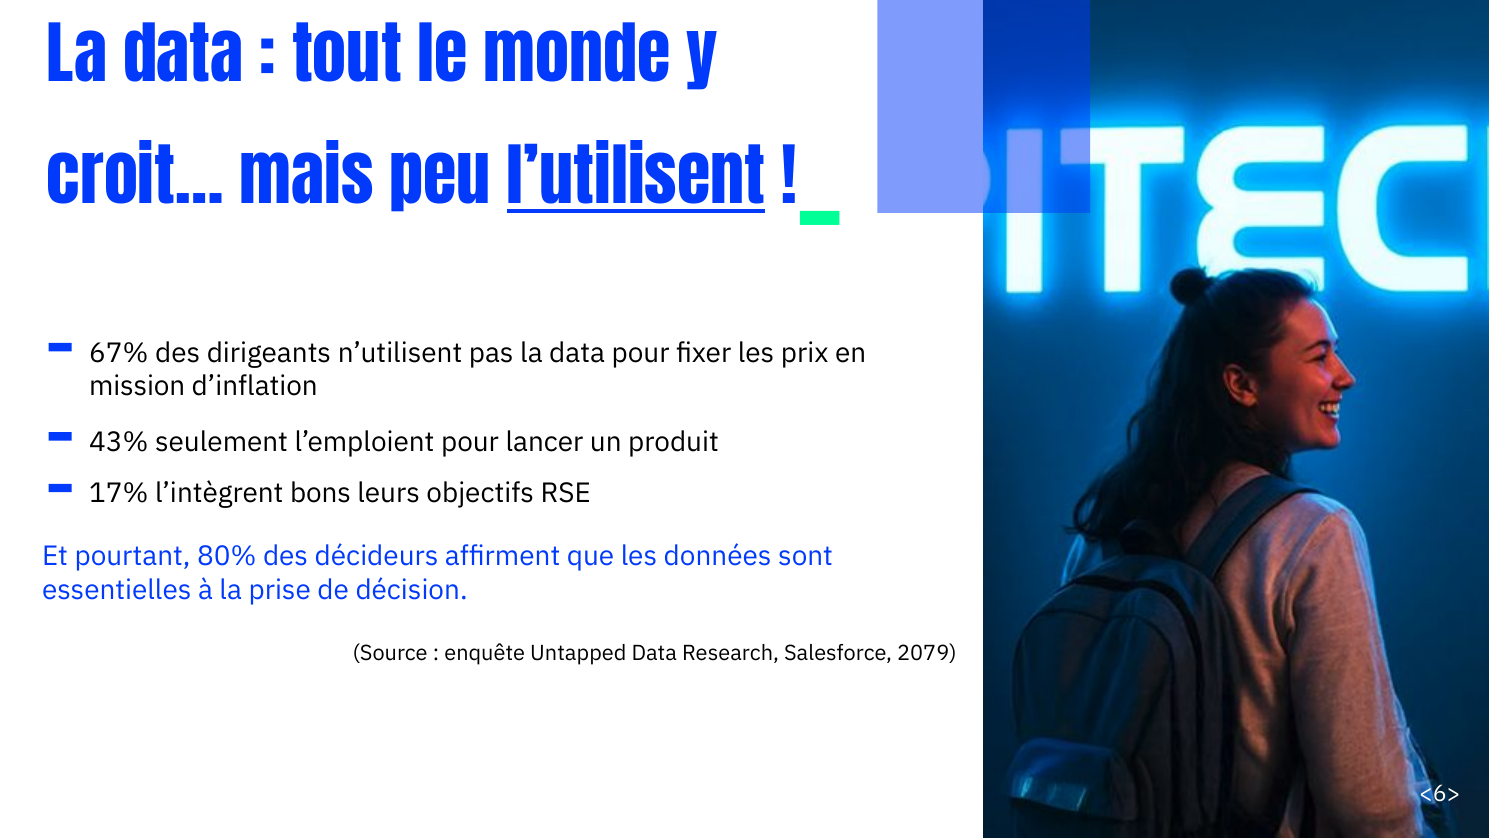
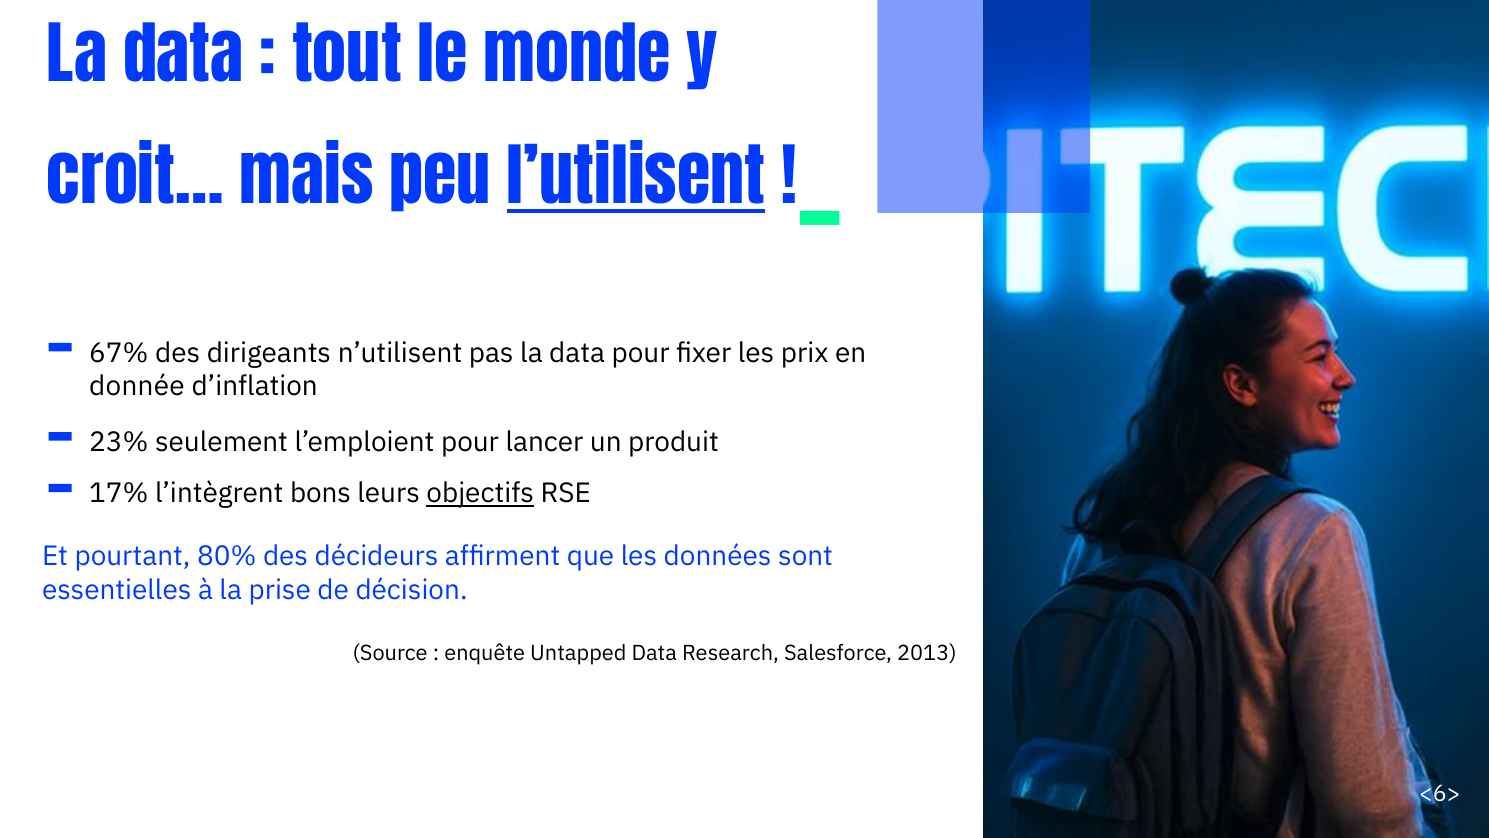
mission: mission -> donnée (137, 386)
43%: 43% -> 23% (119, 443)
objectifs underline: none -> present (480, 493)
2079: 2079 -> 2013 (927, 652)
